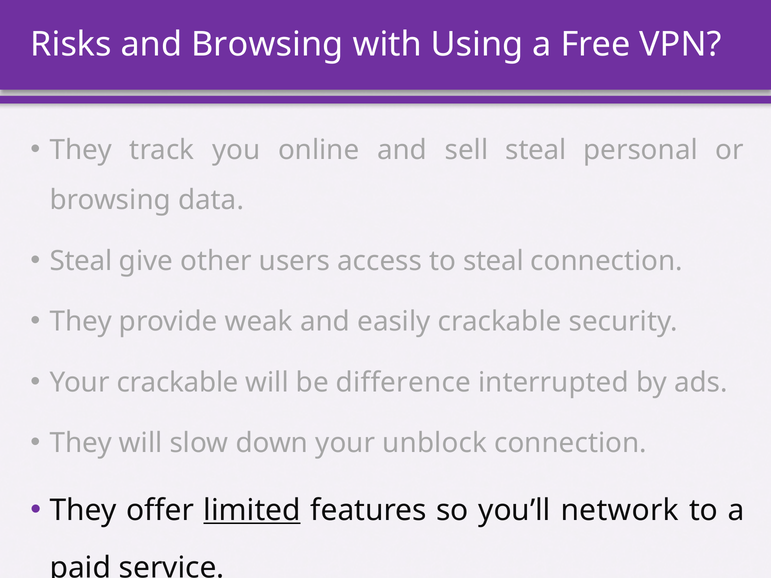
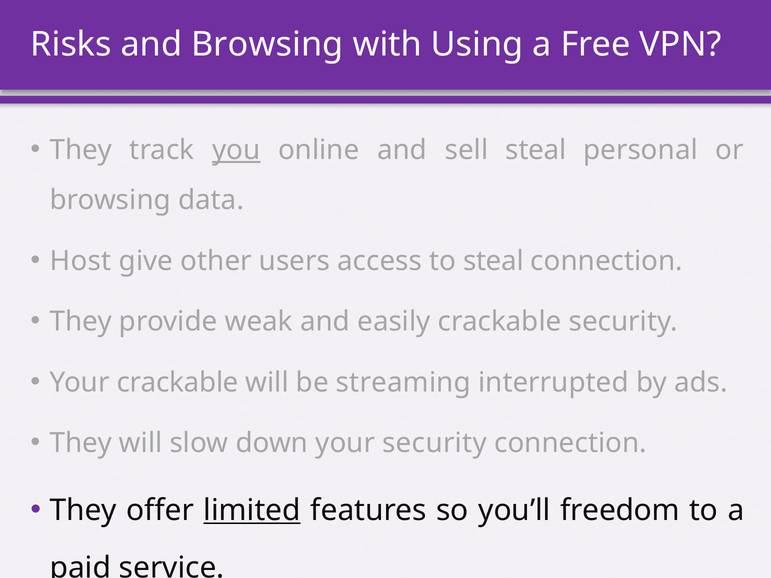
you underline: none -> present (236, 150)
Steal: Steal -> Host (81, 261)
difference: difference -> streaming (403, 383)
your unblock: unblock -> security (435, 443)
network: network -> freedom (620, 511)
